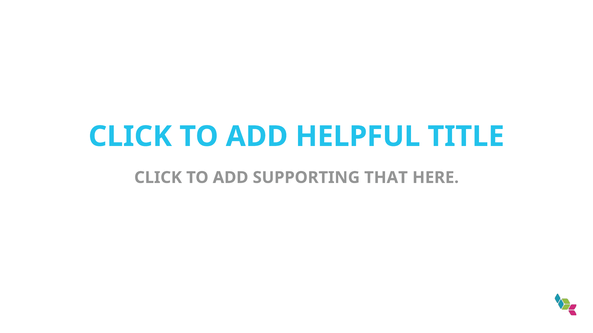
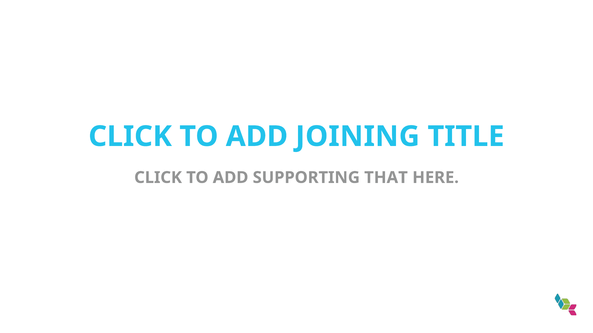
HELPFUL: HELPFUL -> JOINING (358, 137)
